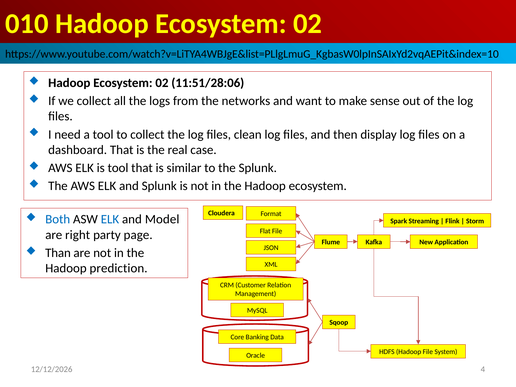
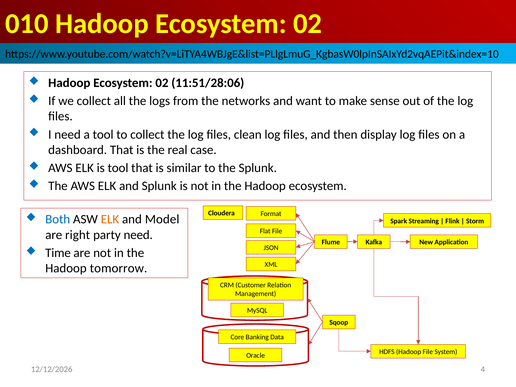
ELK colour: blue -> orange (110, 219)
party page: page -> need (138, 235)
Than: Than -> Time (58, 253)
prediction: prediction -> tomorrow (119, 268)
